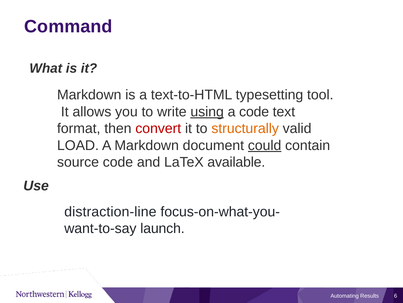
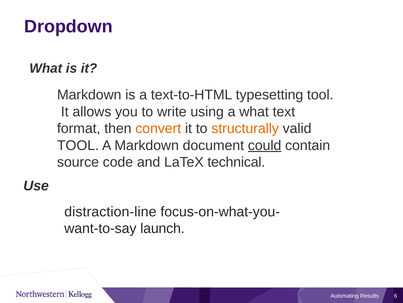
Command: Command -> Dropdown (68, 26)
using underline: present -> none (207, 111)
a code: code -> what (254, 111)
convert colour: red -> orange (158, 128)
LOAD: LOAD -> TOOL (78, 145)
available: available -> technical (236, 162)
